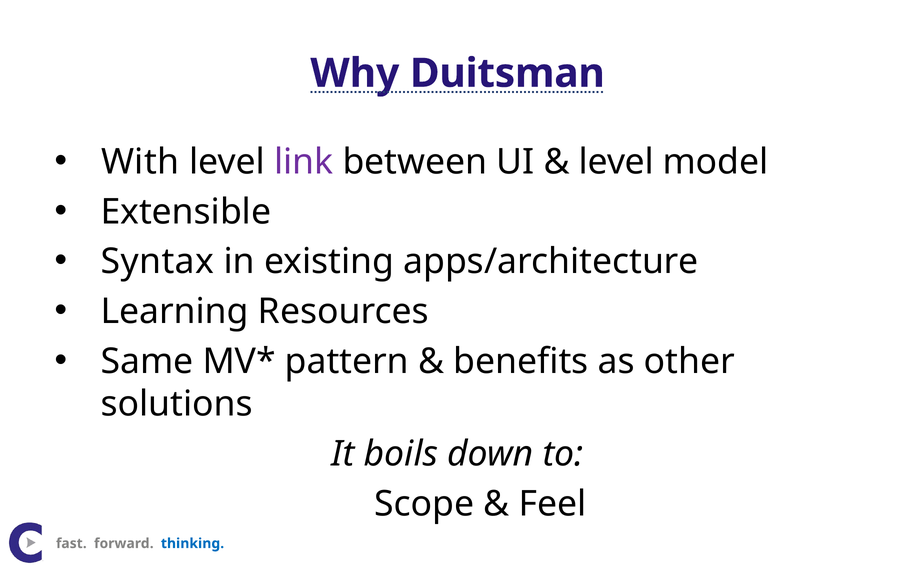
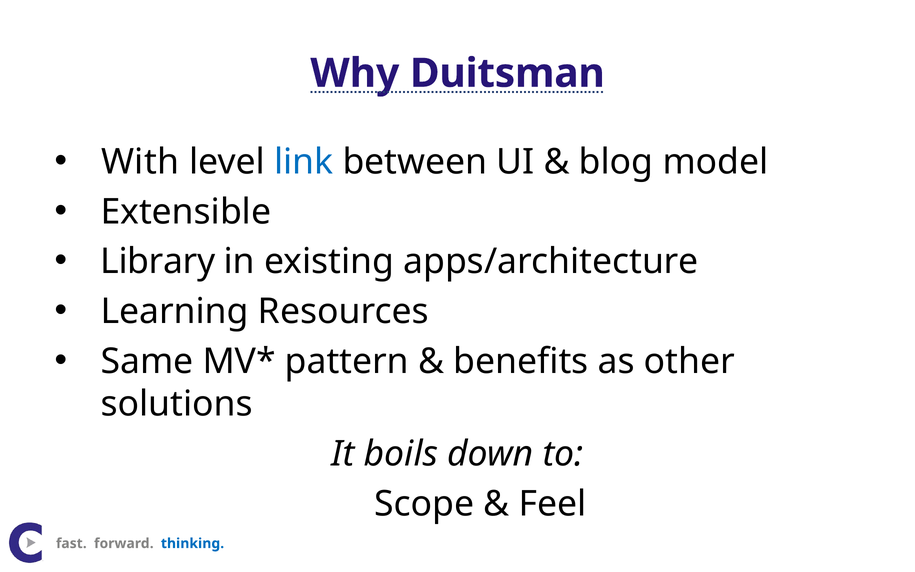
link colour: purple -> blue (304, 162)
level: level -> blog (616, 162)
Syntax: Syntax -> Library (158, 262)
